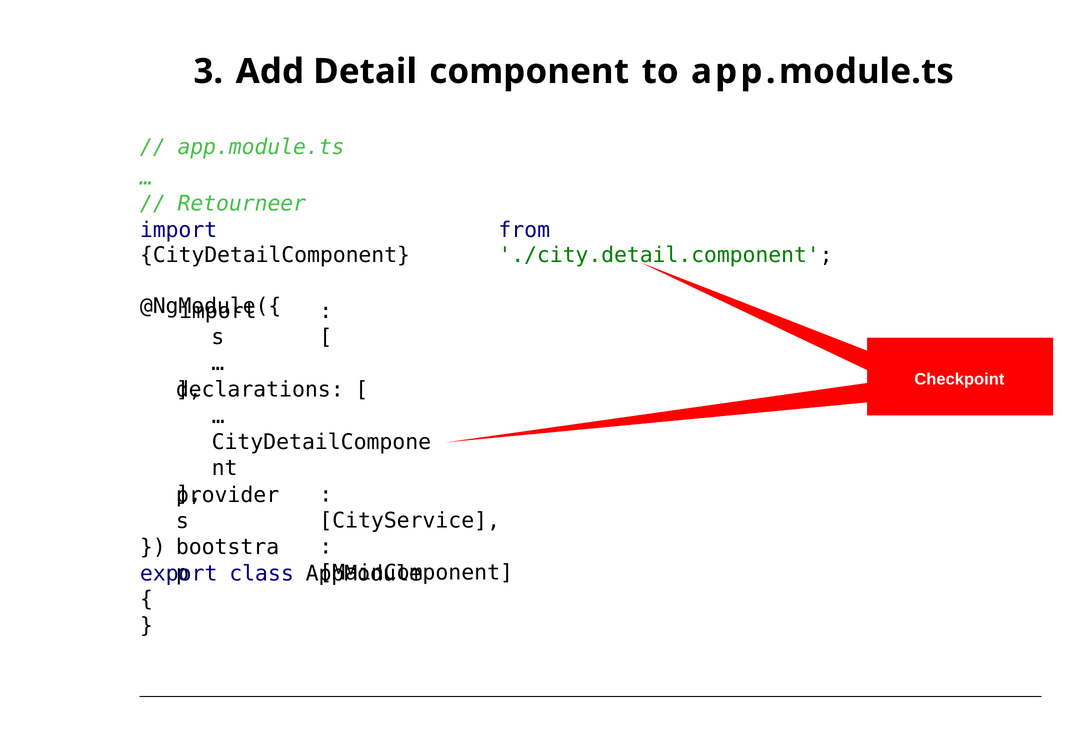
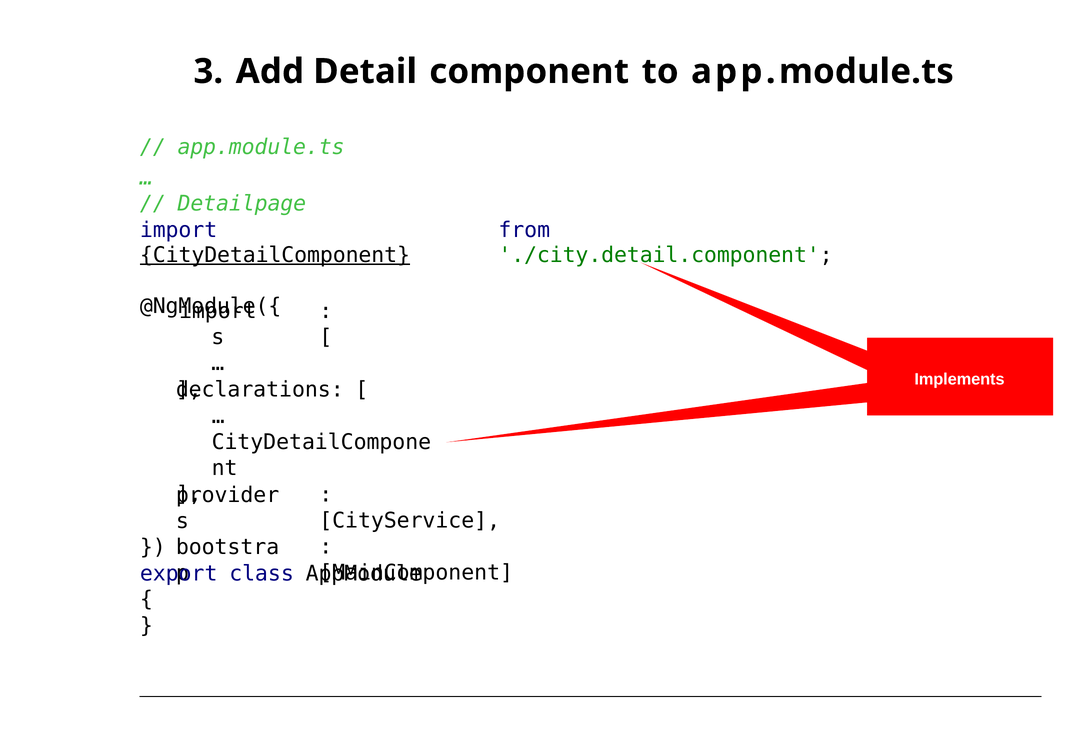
Retourneer: Retourneer -> Detailpage (242, 204)
CityDetailComponent underline: none -> present (275, 255)
Checkpoint: Checkpoint -> Implements (960, 379)
